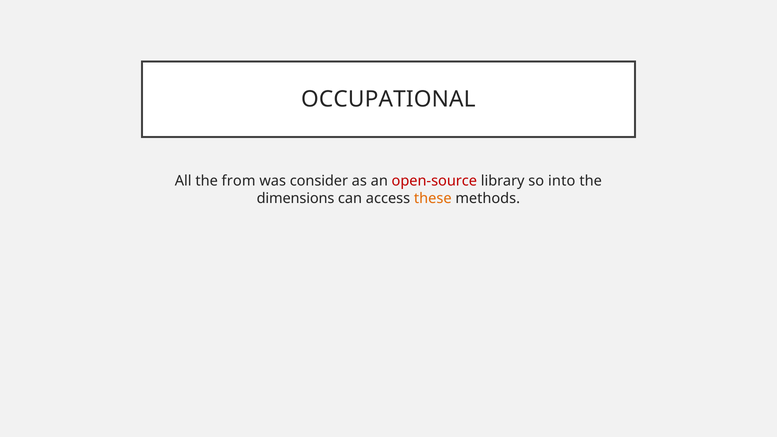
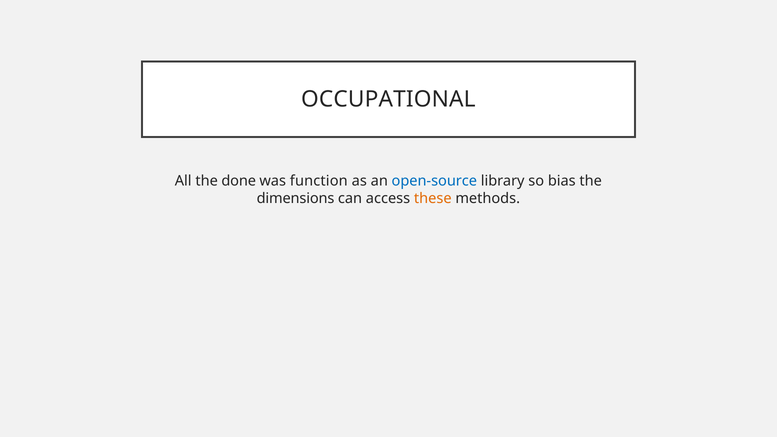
from: from -> done (239, 181)
consider: consider -> function (319, 181)
open-source colour: red -> blue (434, 181)
into: into -> bias (562, 181)
